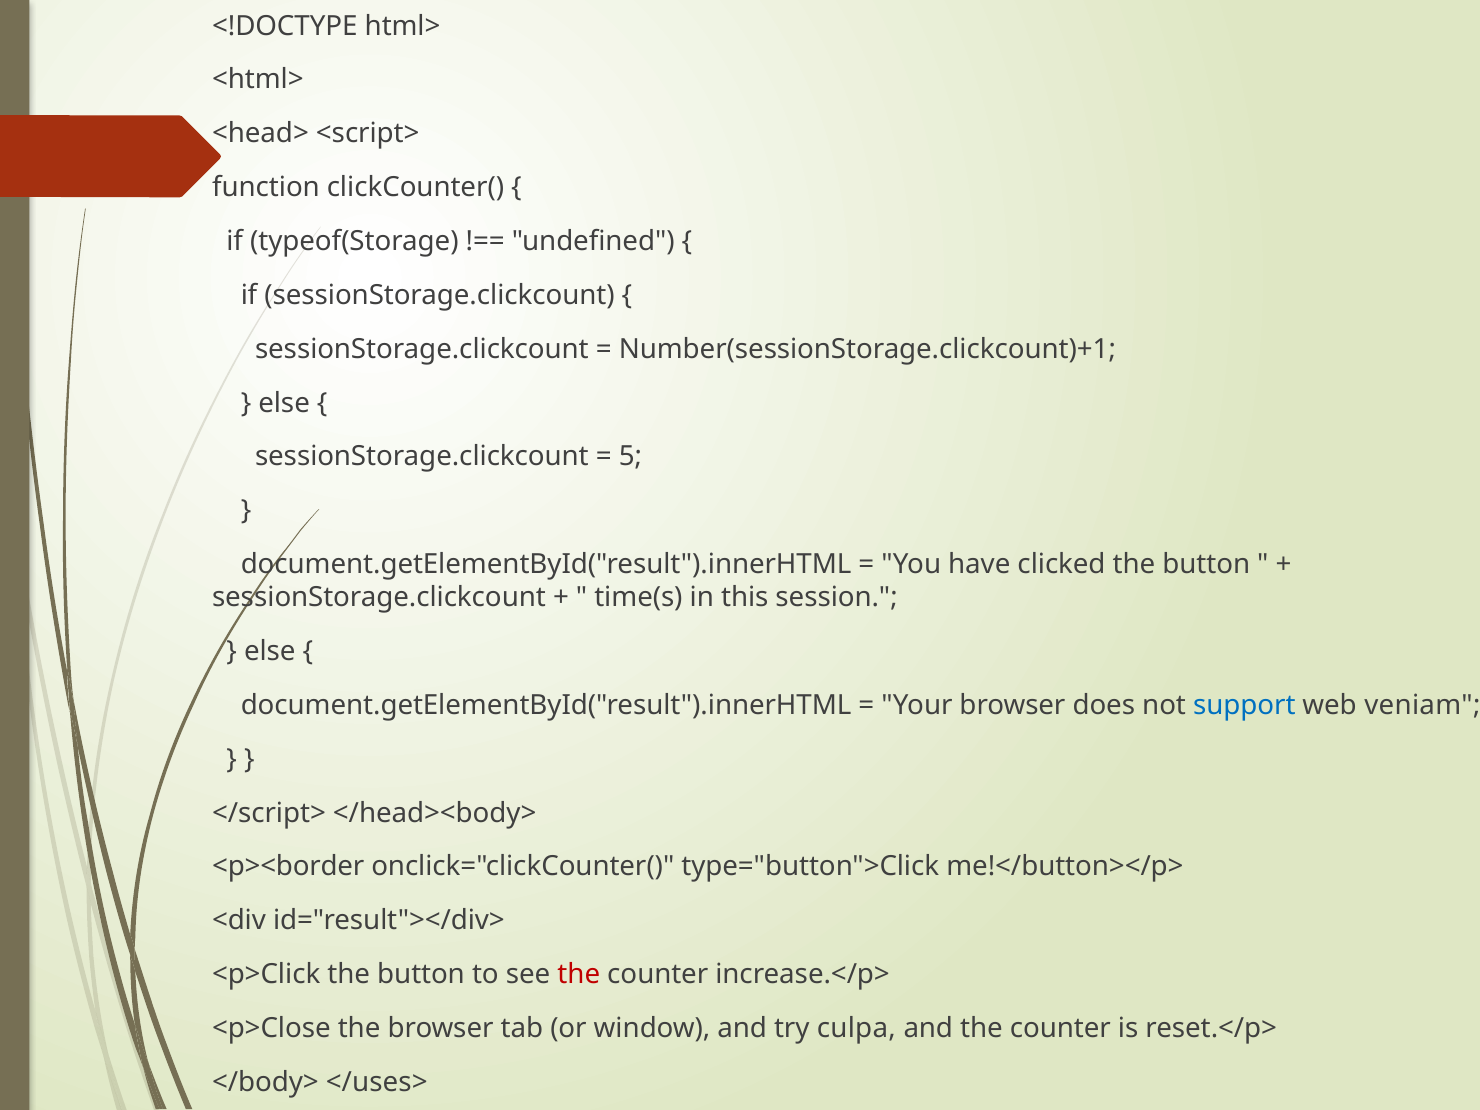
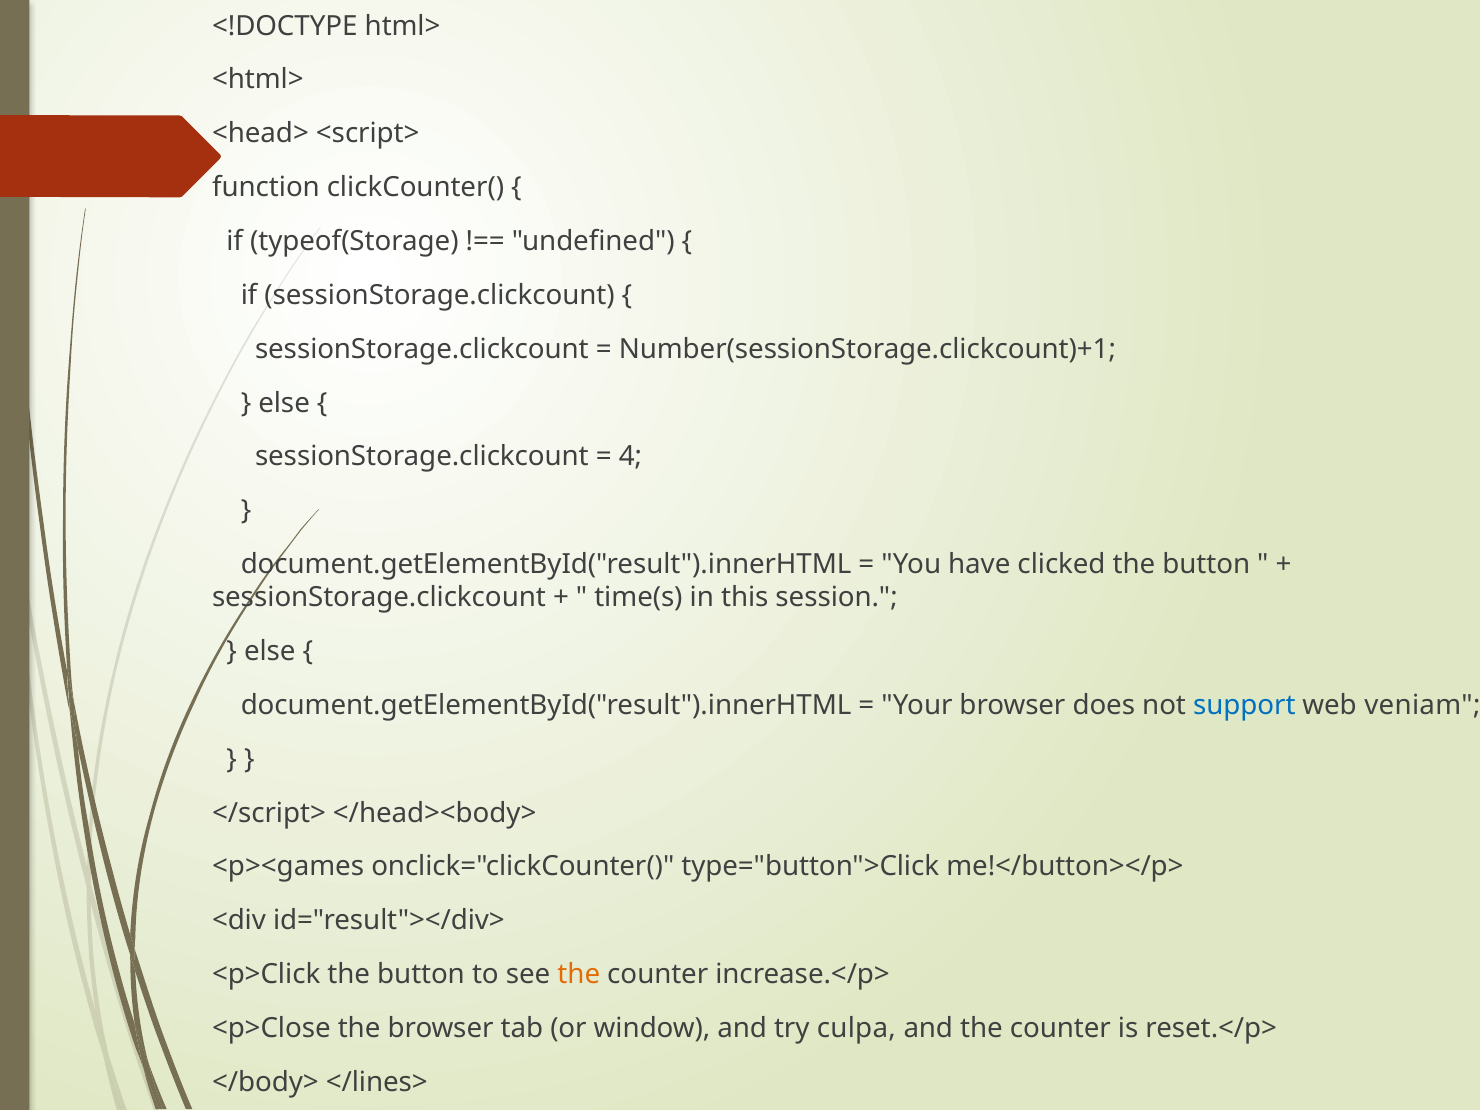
5: 5 -> 4 (630, 457)
<p><border: <p><border -> <p><games (288, 867)
the colour: red -> orange (579, 975)
</uses>: </uses> -> </lines> (377, 1082)
